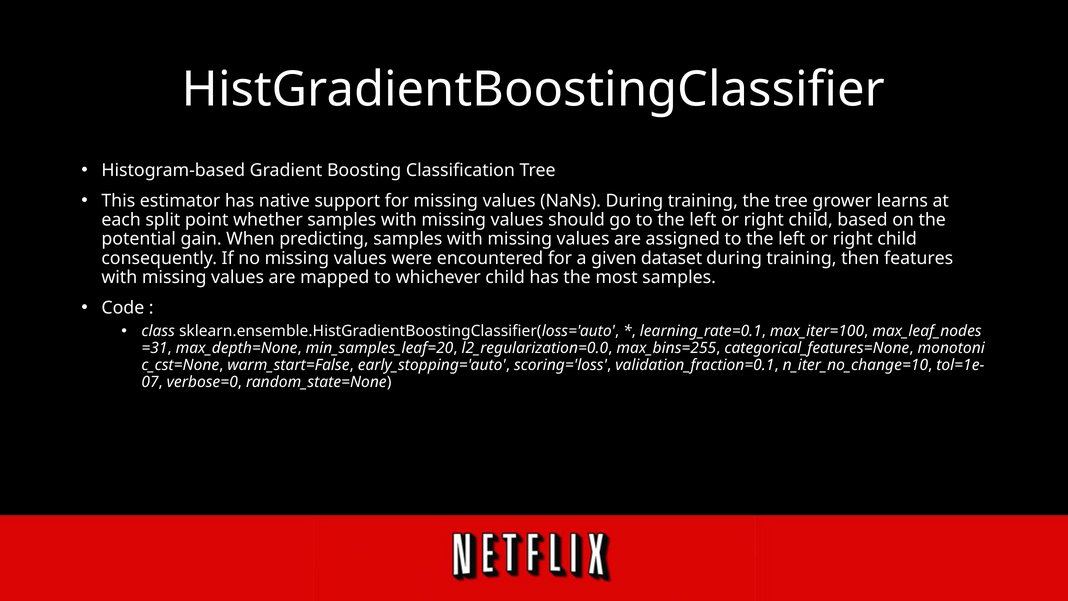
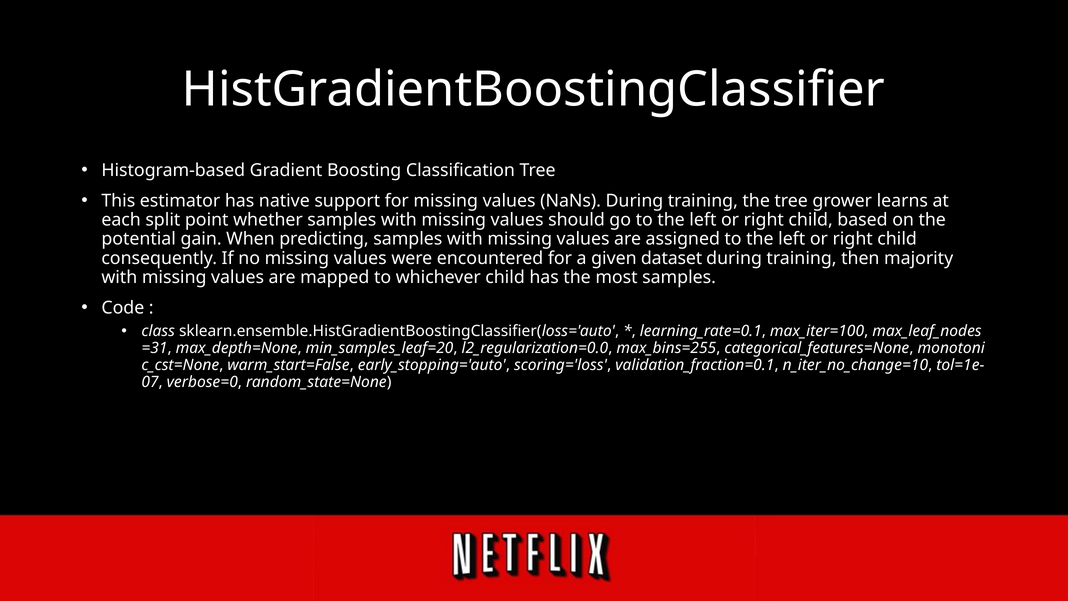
features: features -> majority (919, 258)
